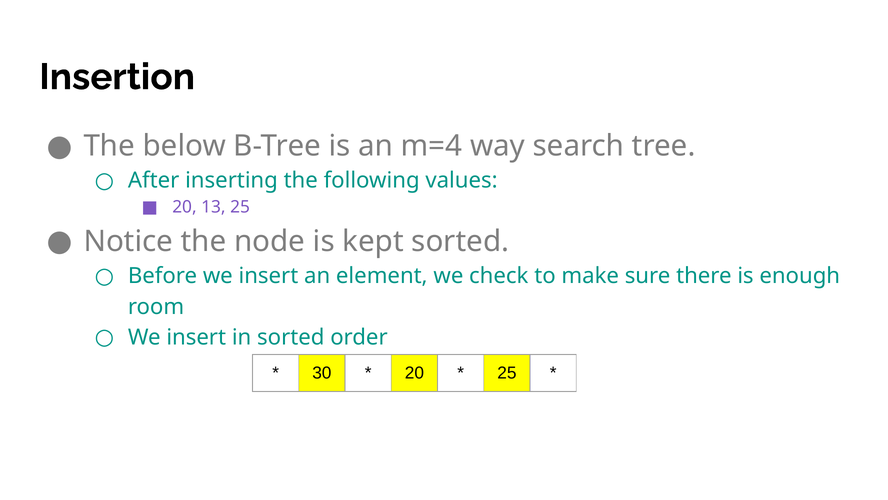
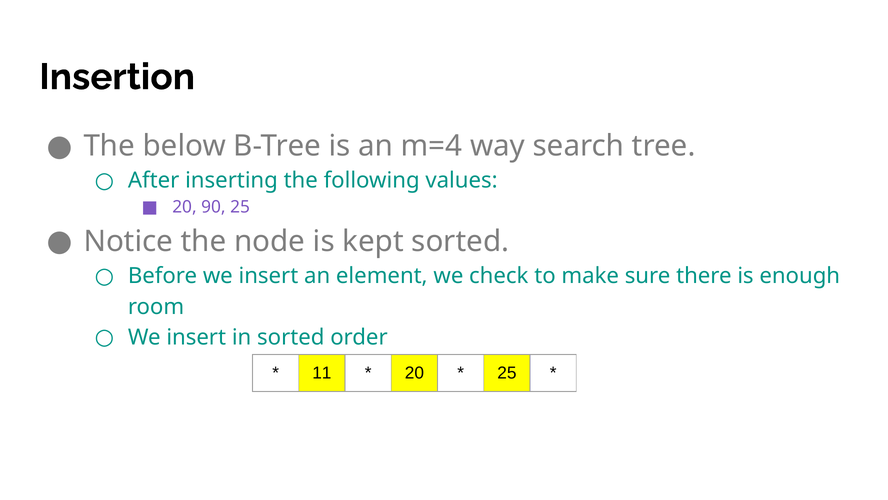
13: 13 -> 90 (213, 207)
30: 30 -> 11 (322, 373)
